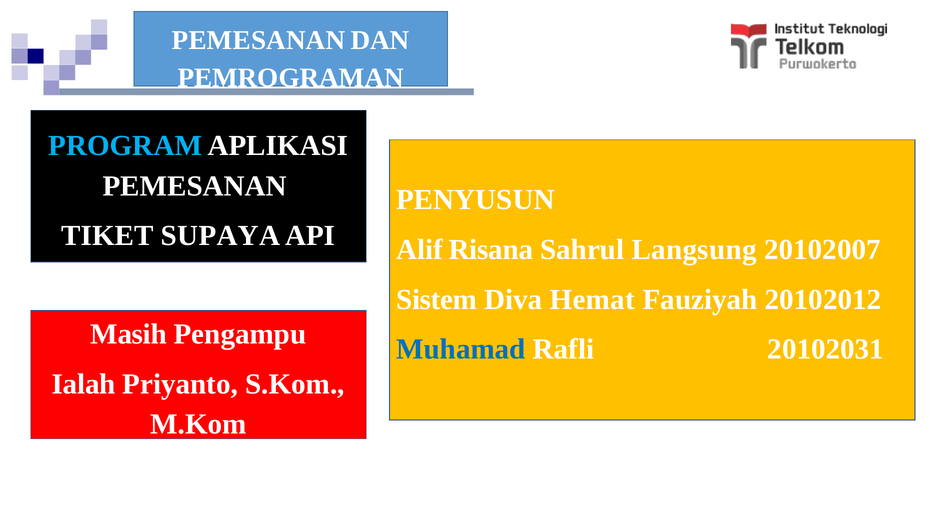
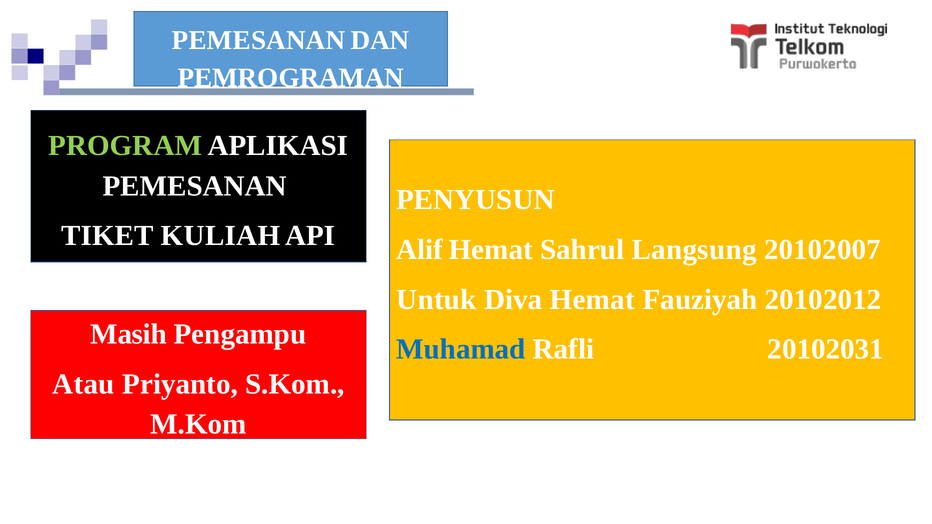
PROGRAM colour: light blue -> light green (125, 146)
SUPAYA: SUPAYA -> KULIAH (221, 236)
Alif Risana: Risana -> Hemat (491, 250)
Sistem: Sistem -> Untuk (436, 300)
Ialah: Ialah -> Atau (83, 384)
